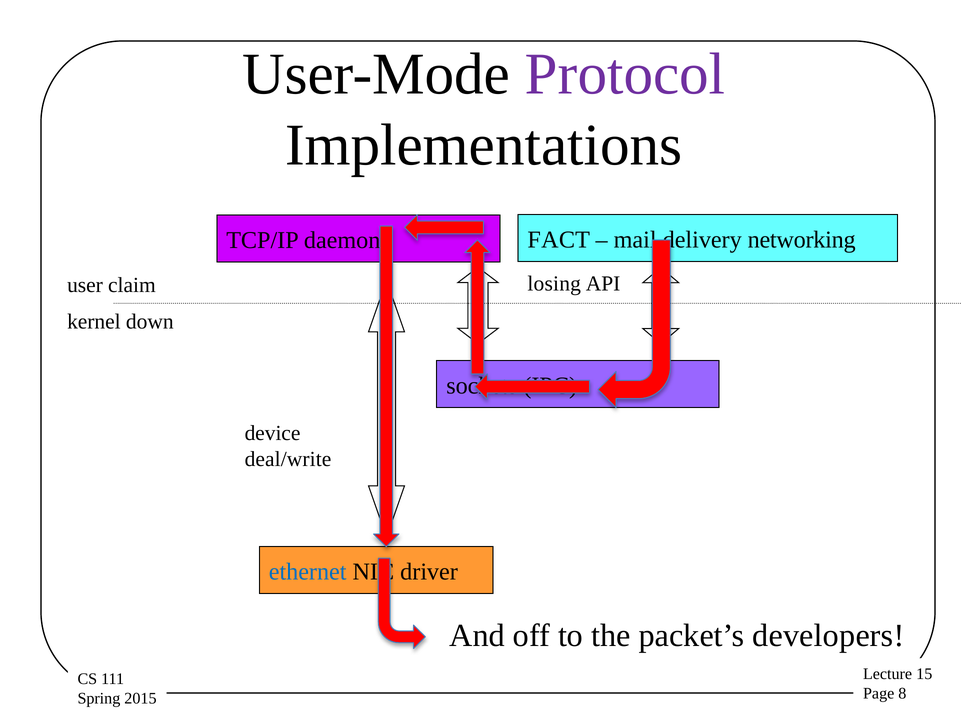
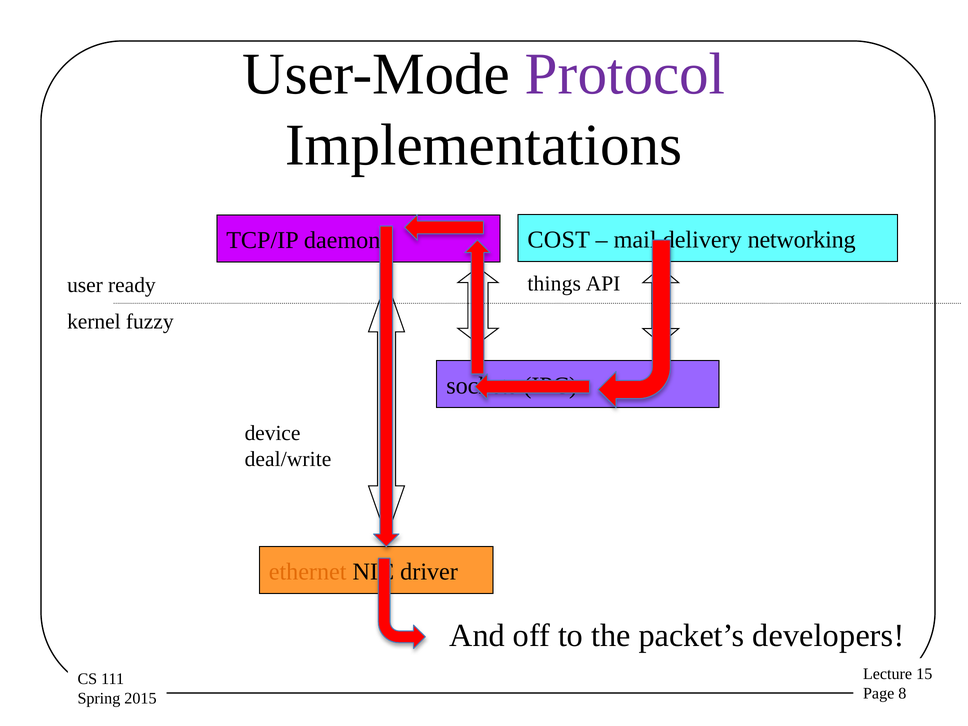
FACT: FACT -> COST (559, 240)
losing: losing -> things (554, 283)
claim: claim -> ready (132, 285)
down: down -> fuzzy (150, 322)
ethernet colour: blue -> orange (308, 572)
